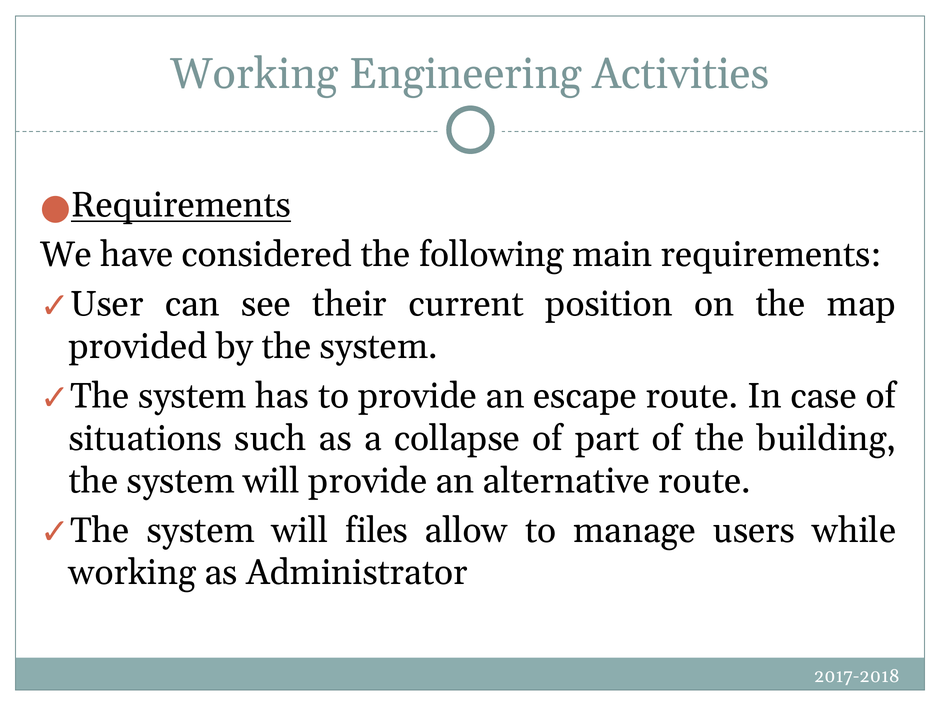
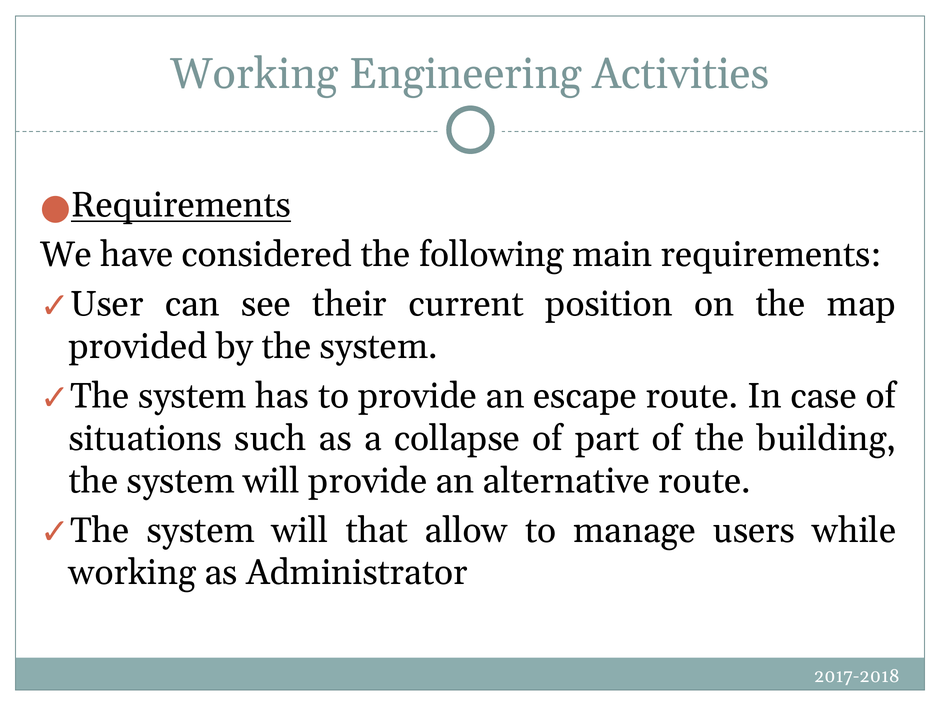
files: files -> that (377, 530)
